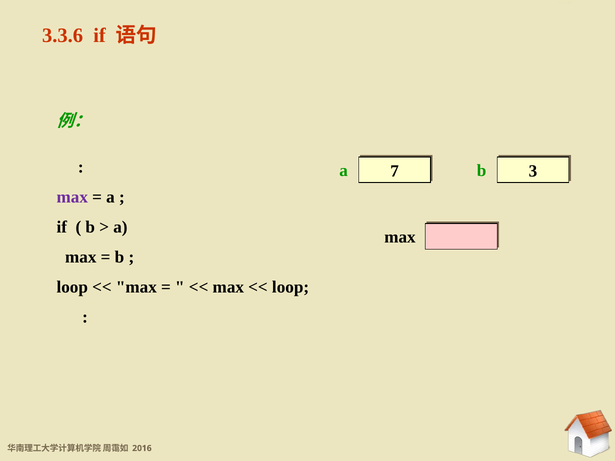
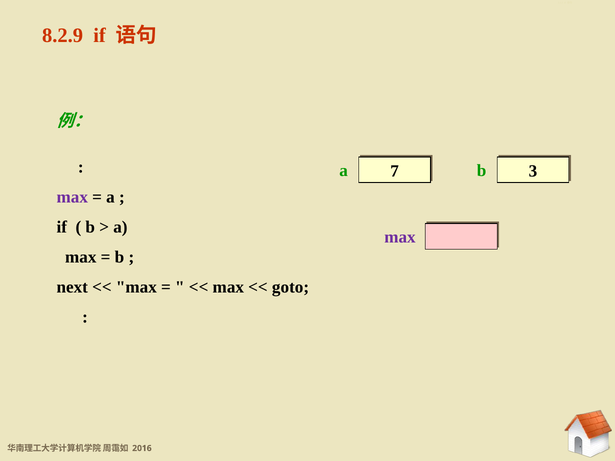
3.3.6: 3.3.6 -> 8.2.9 (63, 35)
max colour: black -> purple (400, 237)
loop: loop -> next (72, 287)
loop: loop -> goto (291, 287)
